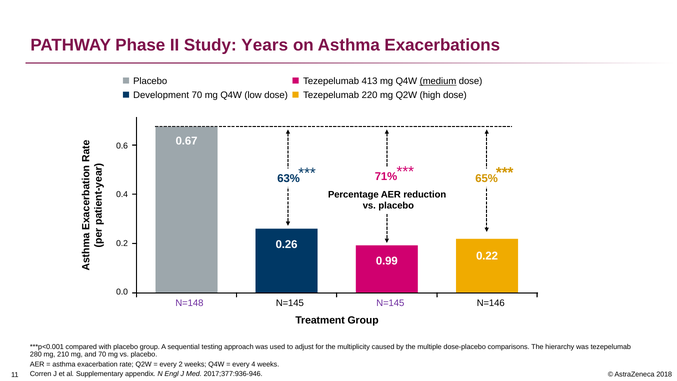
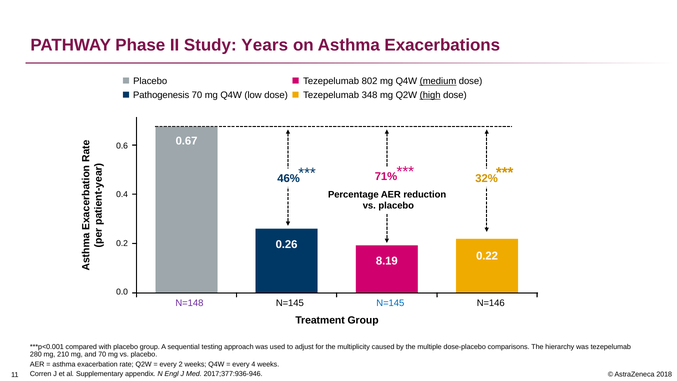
413: 413 -> 802 (370, 81)
Development: Development -> Pathogenesis (161, 95)
220: 220 -> 348 (370, 95)
high underline: none -> present (430, 95)
63%: 63% -> 46% (289, 179)
65%: 65% -> 32% (487, 179)
0.99: 0.99 -> 8.19 (387, 261)
N=145 colour: purple -> blue (390, 303)
